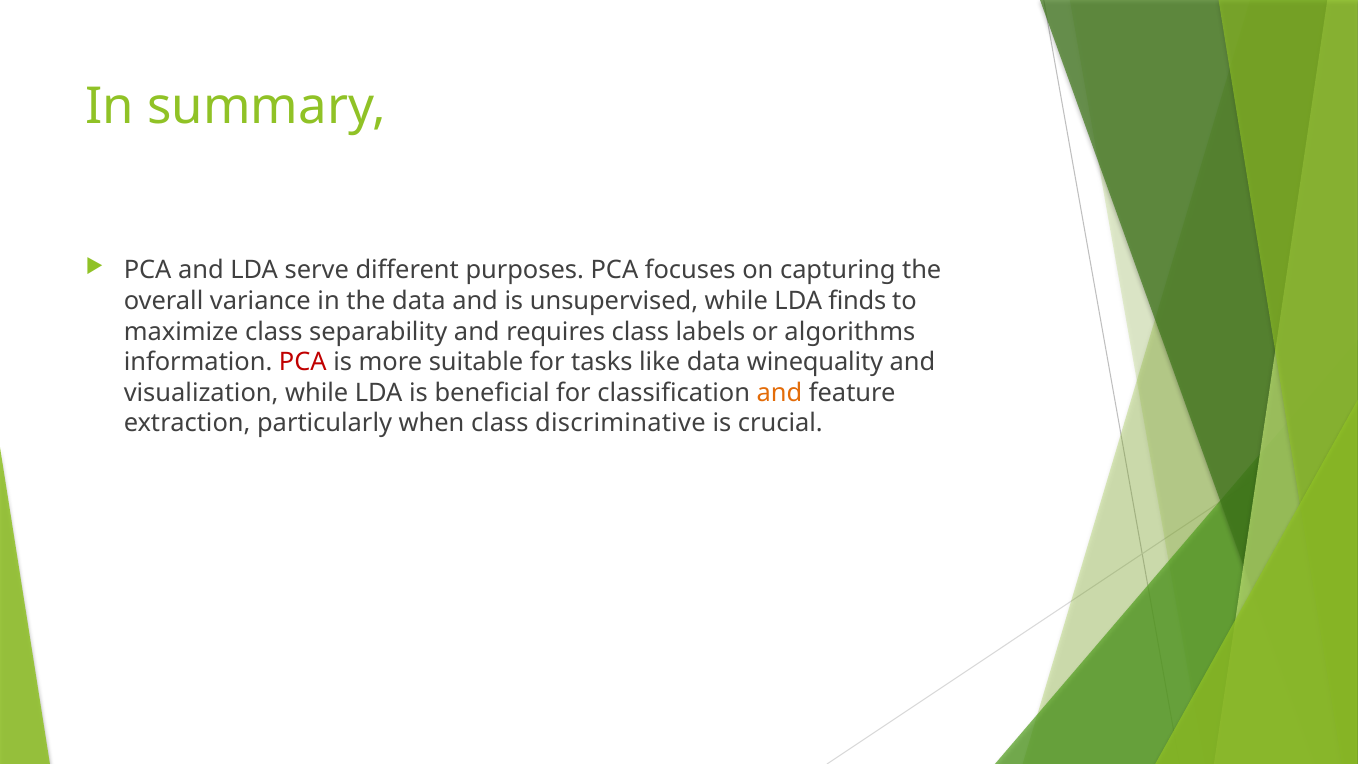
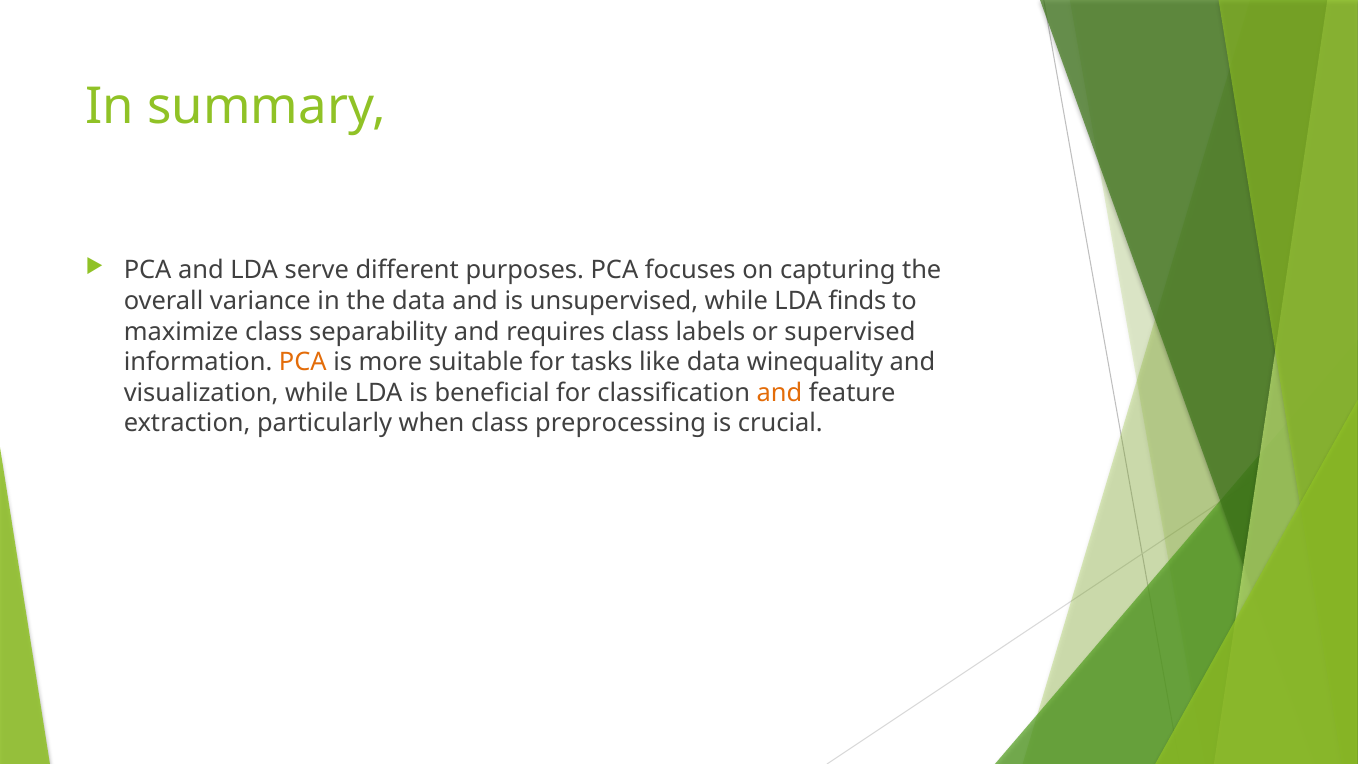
algorithms: algorithms -> supervised (850, 332)
PCA colour: red -> orange (303, 362)
discriminative: discriminative -> preprocessing (621, 423)
